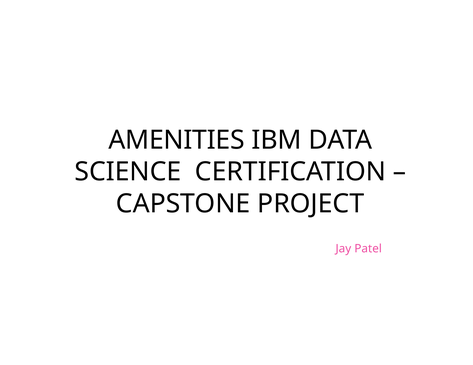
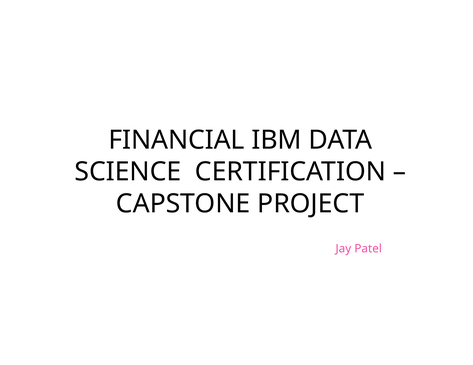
AMENITIES: AMENITIES -> FINANCIAL (177, 140)
